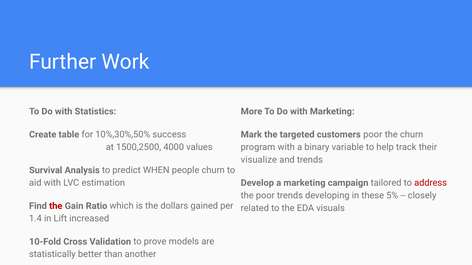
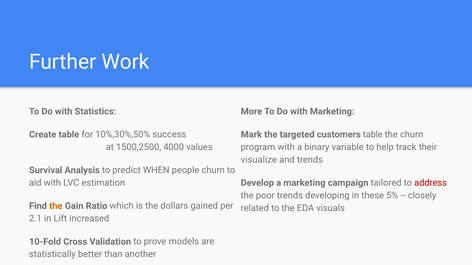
customers poor: poor -> table (373, 135)
the colour: red -> orange (56, 206)
1.4: 1.4 -> 2.1 (35, 219)
